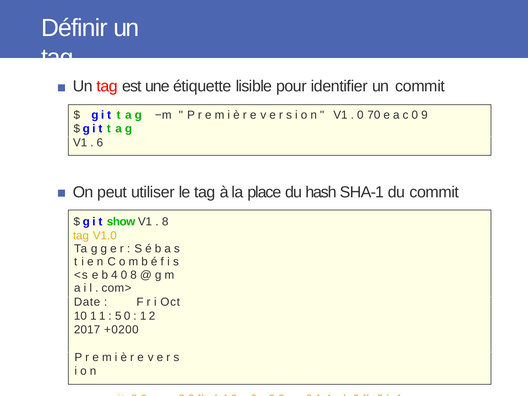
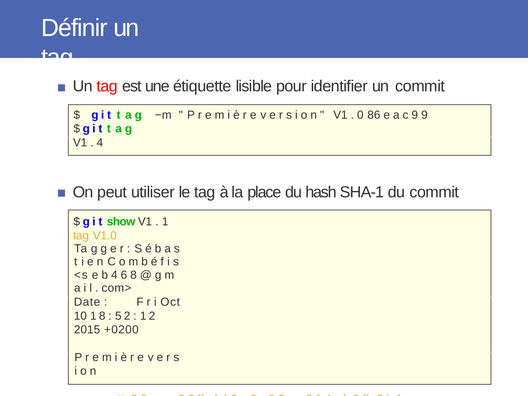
70: 70 -> 86 (374, 115)
a c 0: 0 -> 9 (415, 115)
6: 6 -> 4 (100, 143)
8: 8 -> 1 (165, 222)
4 0: 0 -> 6 (124, 275)
1 1: 1 -> 8 (102, 316)
5 0: 0 -> 2 (127, 316)
2017: 2017 -> 2015 (87, 330)
